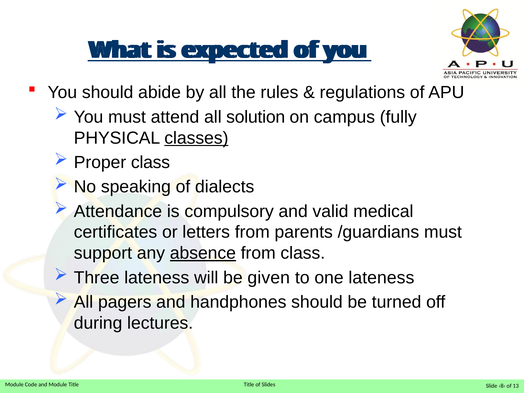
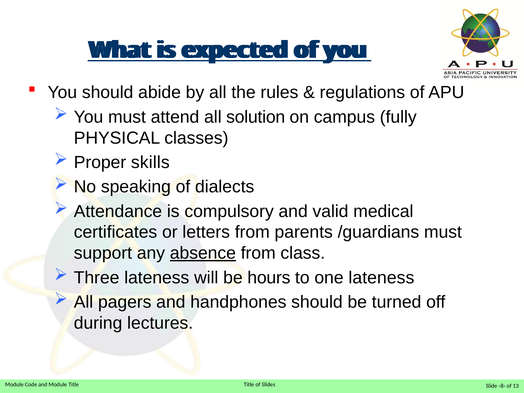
classes underline: present -> none (196, 138)
Proper class: class -> skills (150, 162)
given: given -> hours (269, 278)
